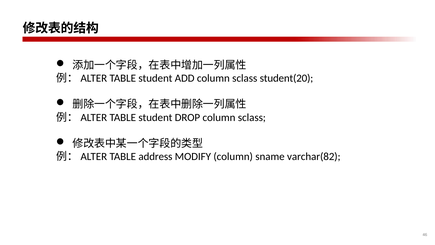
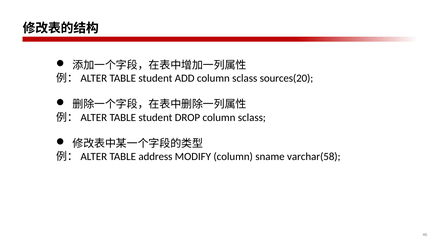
student(20: student(20 -> sources(20 (286, 78)
varchar(82: varchar(82 -> varchar(58 (314, 157)
